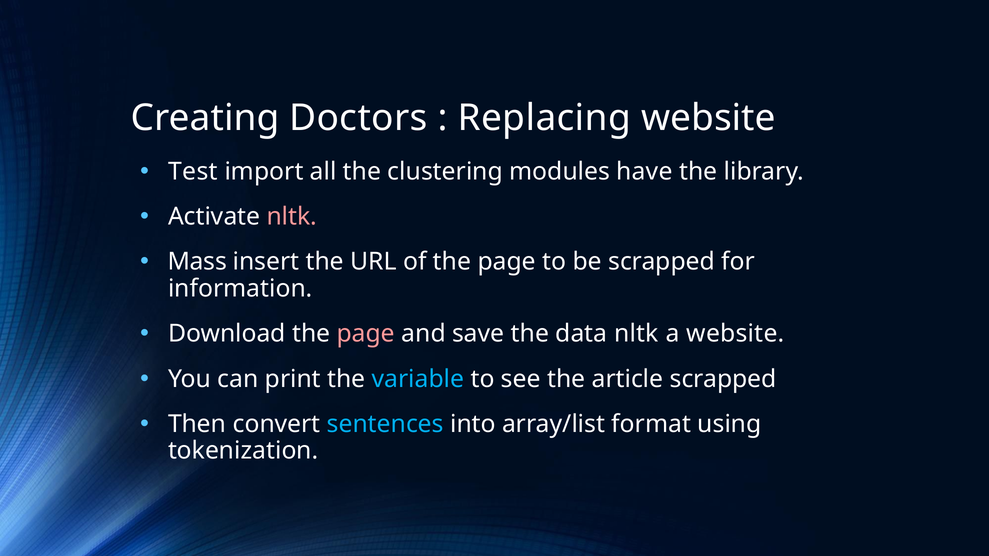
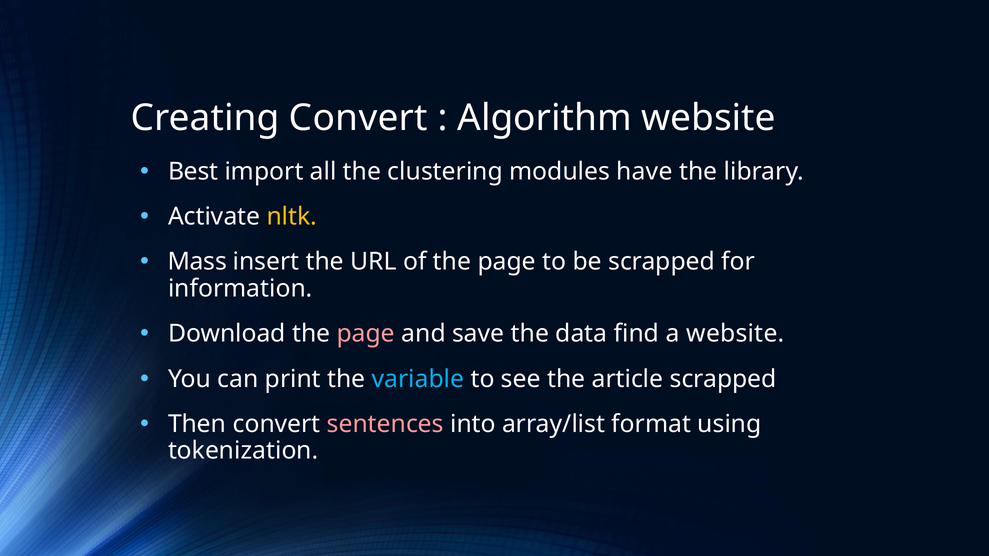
Creating Doctors: Doctors -> Convert (358, 118)
Replacing: Replacing -> Algorithm (545, 118)
Test: Test -> Best (193, 172)
nltk colour: pink -> yellow (292, 217)
data nltk: nltk -> find (636, 334)
sentences colour: light blue -> pink (385, 424)
